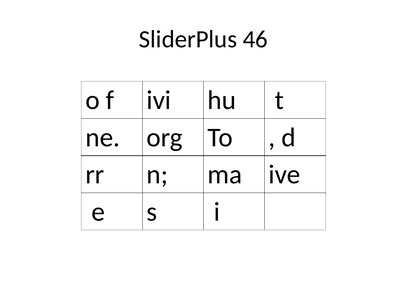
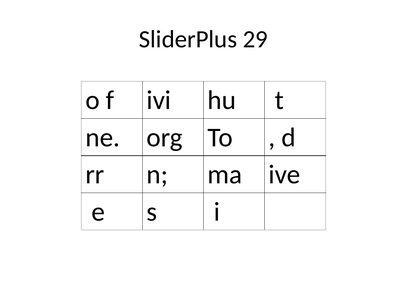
46: 46 -> 29 (255, 39)
